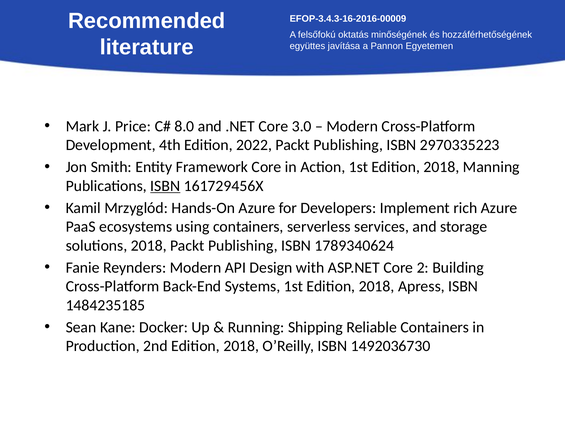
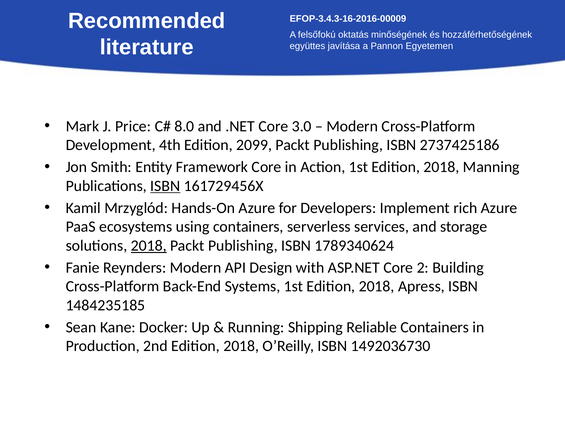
2022: 2022 -> 2099 (254, 145)
2970335223: 2970335223 -> 2737425186 (460, 145)
2018 underline: none -> present (149, 245)
